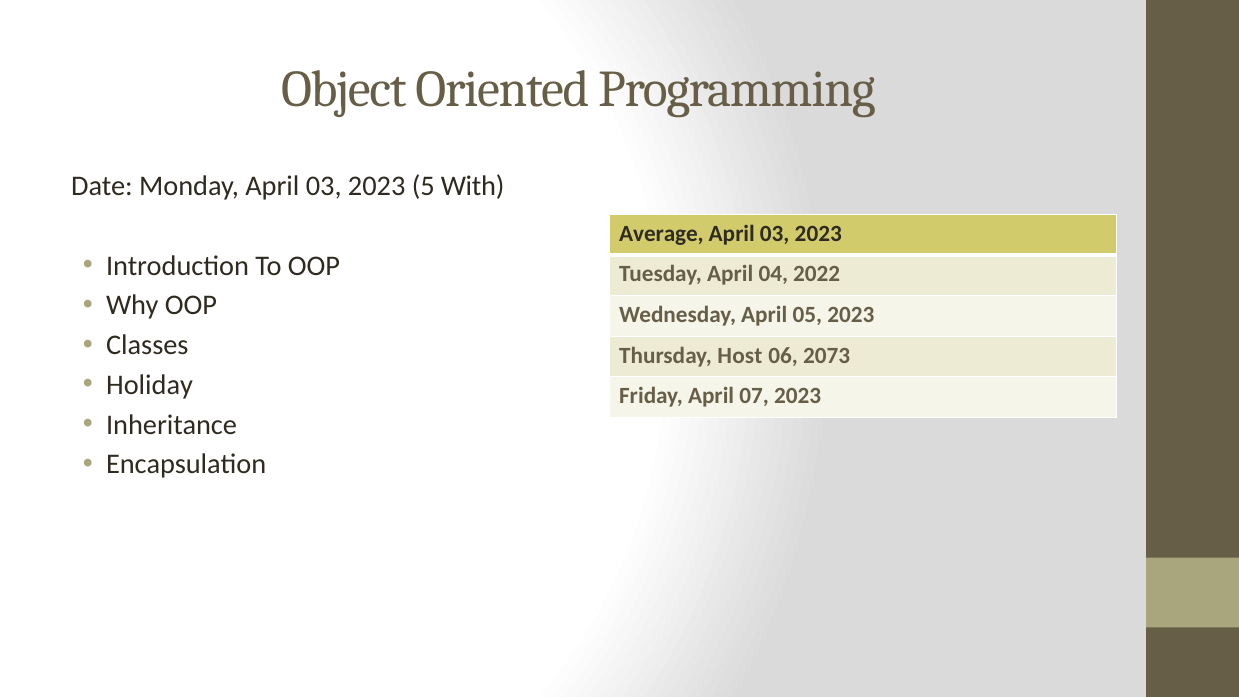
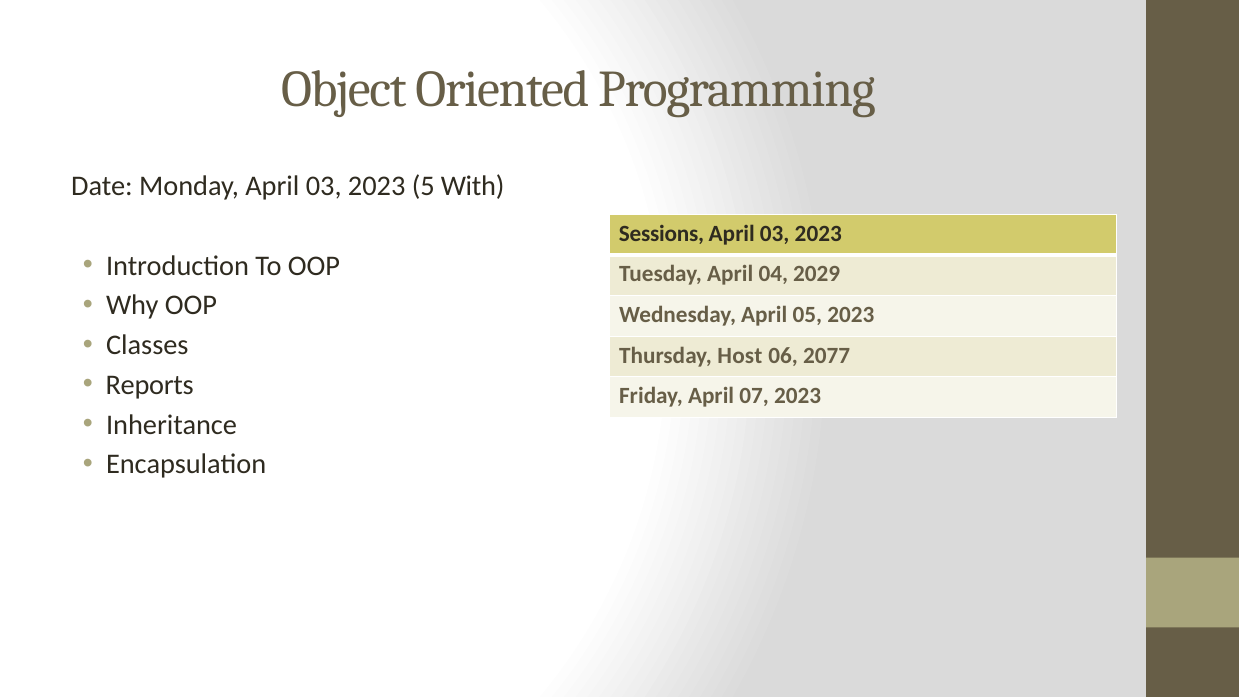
Average: Average -> Sessions (661, 233)
2022: 2022 -> 2029 (817, 274)
2073: 2073 -> 2077 (827, 355)
Holiday: Holiday -> Reports (150, 385)
